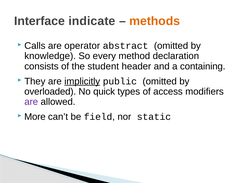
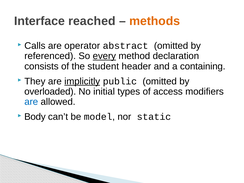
indicate: indicate -> reached (92, 21)
knowledge: knowledge -> referenced (50, 56)
every underline: none -> present (104, 56)
quick: quick -> initial (104, 92)
are colour: purple -> blue (31, 102)
More: More -> Body (35, 117)
field: field -> model (98, 117)
